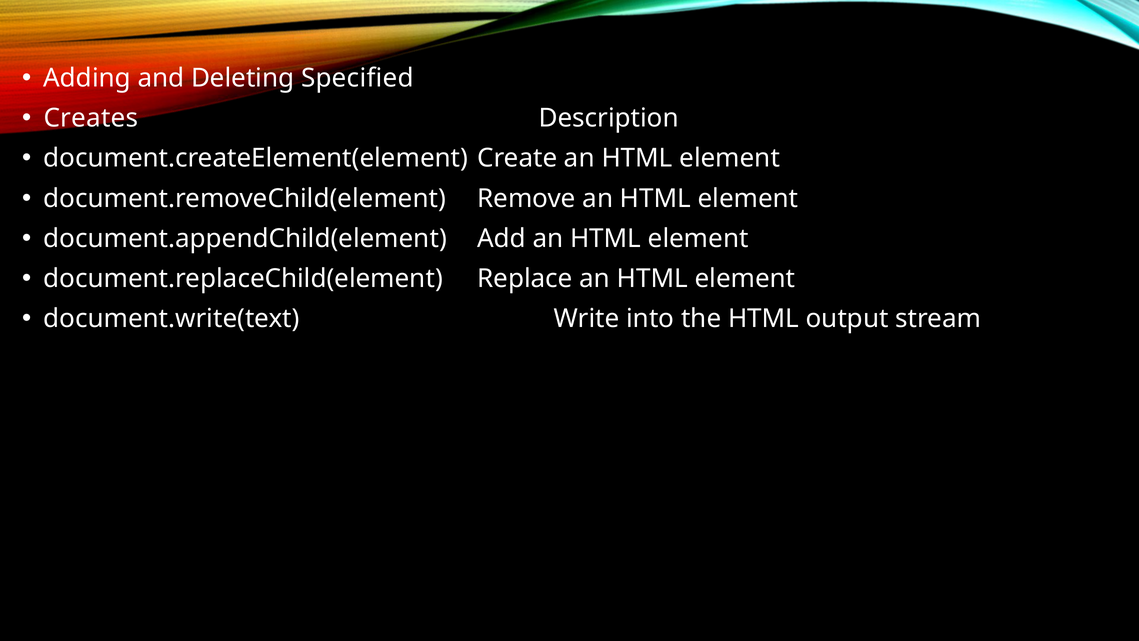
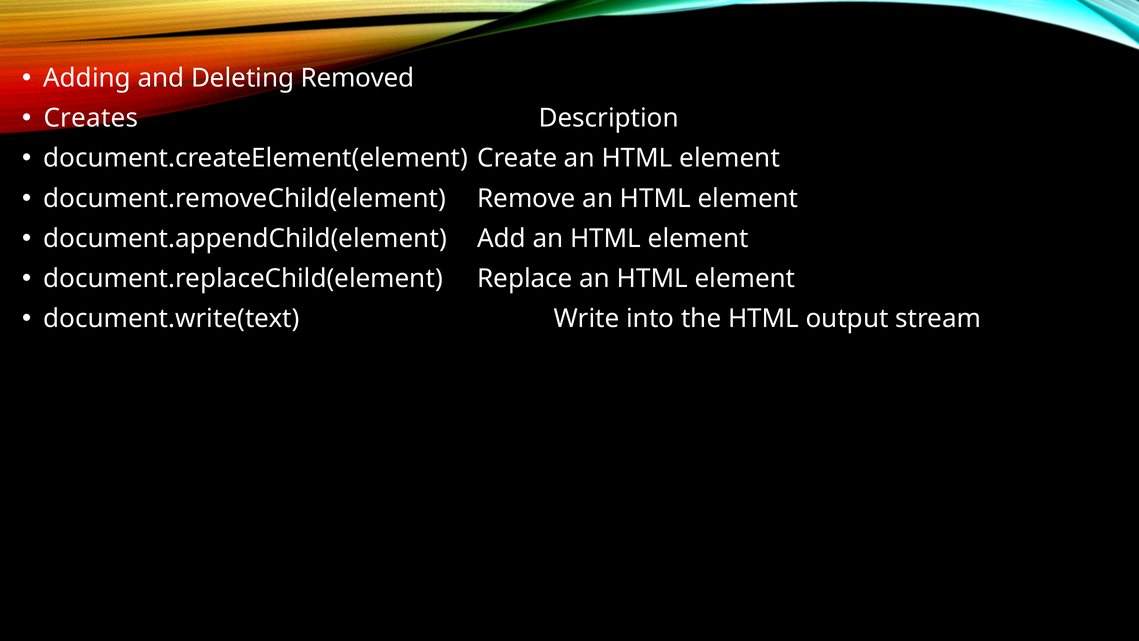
Specified: Specified -> Removed (358, 78)
